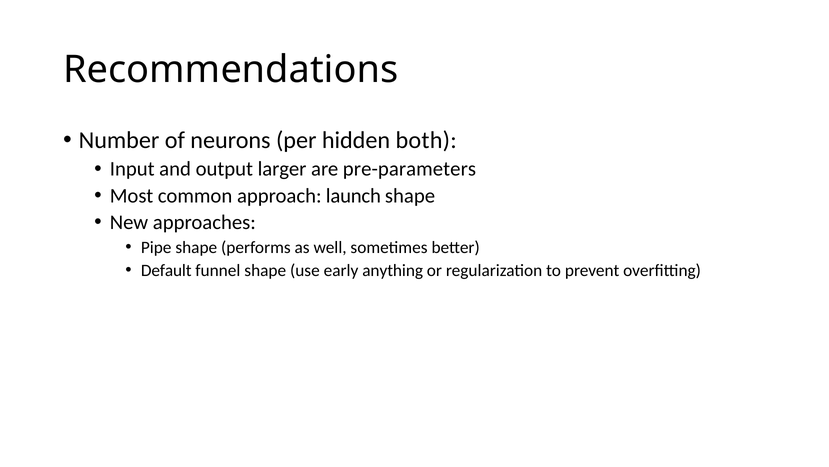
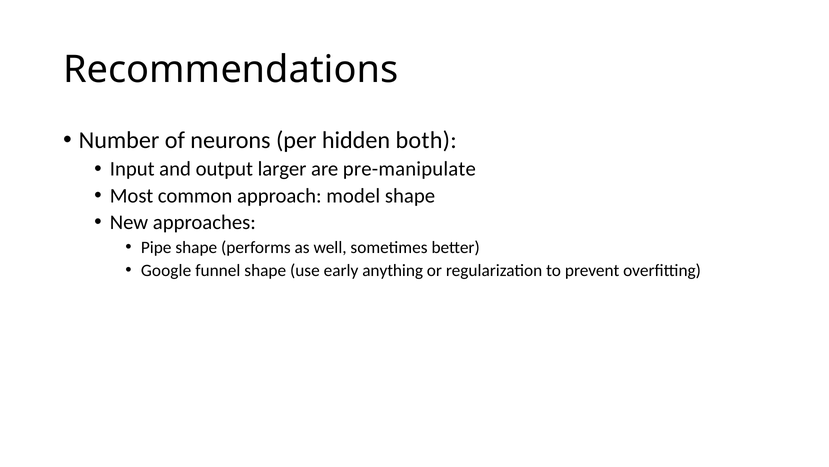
pre-parameters: pre-parameters -> pre-manipulate (409, 169)
launch: launch -> model (353, 195)
Default: Default -> Google (166, 270)
